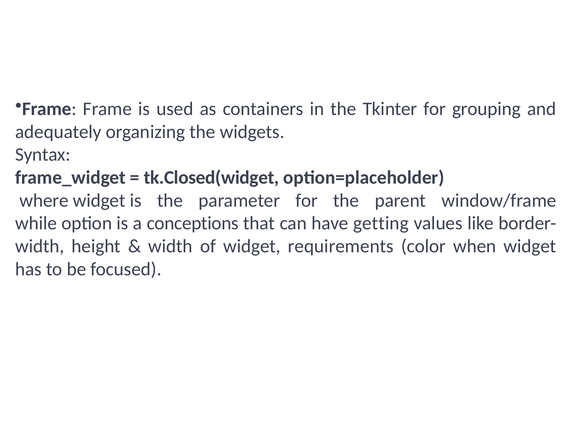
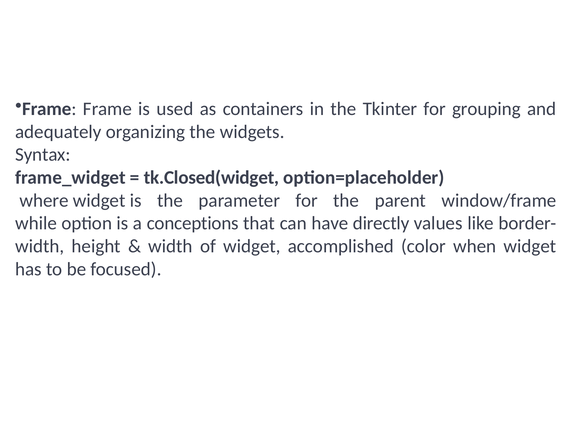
getting: getting -> directly (381, 223)
requirements: requirements -> accomplished (341, 246)
